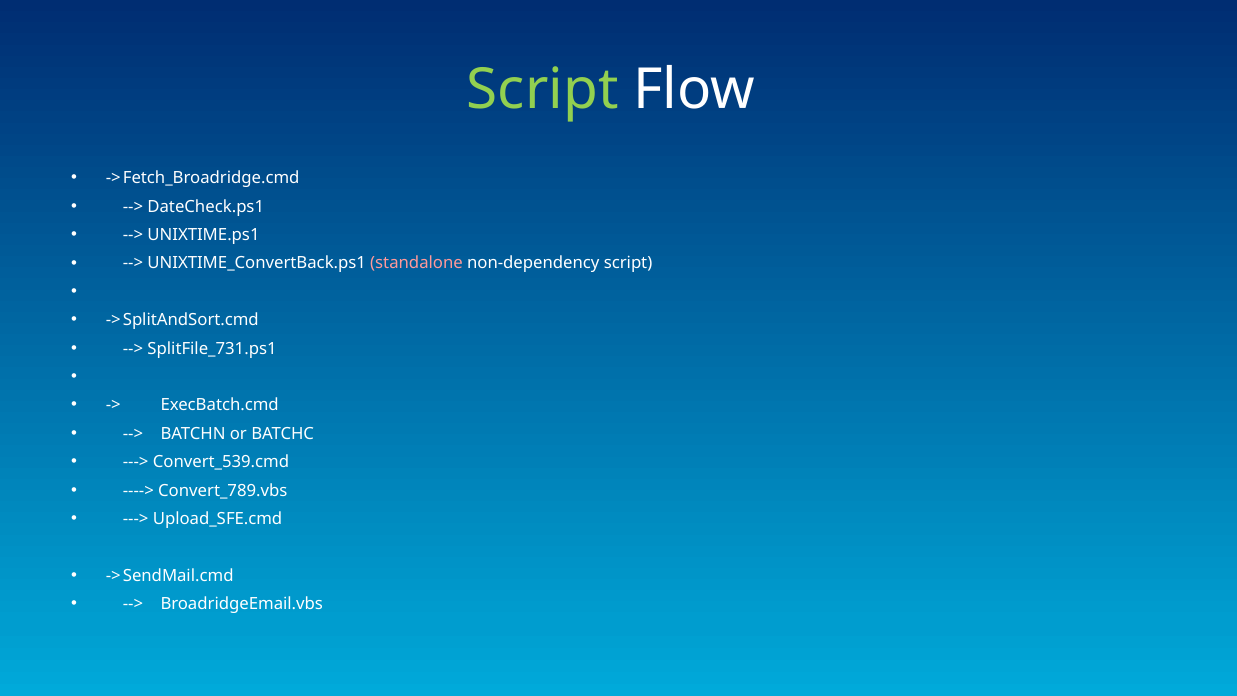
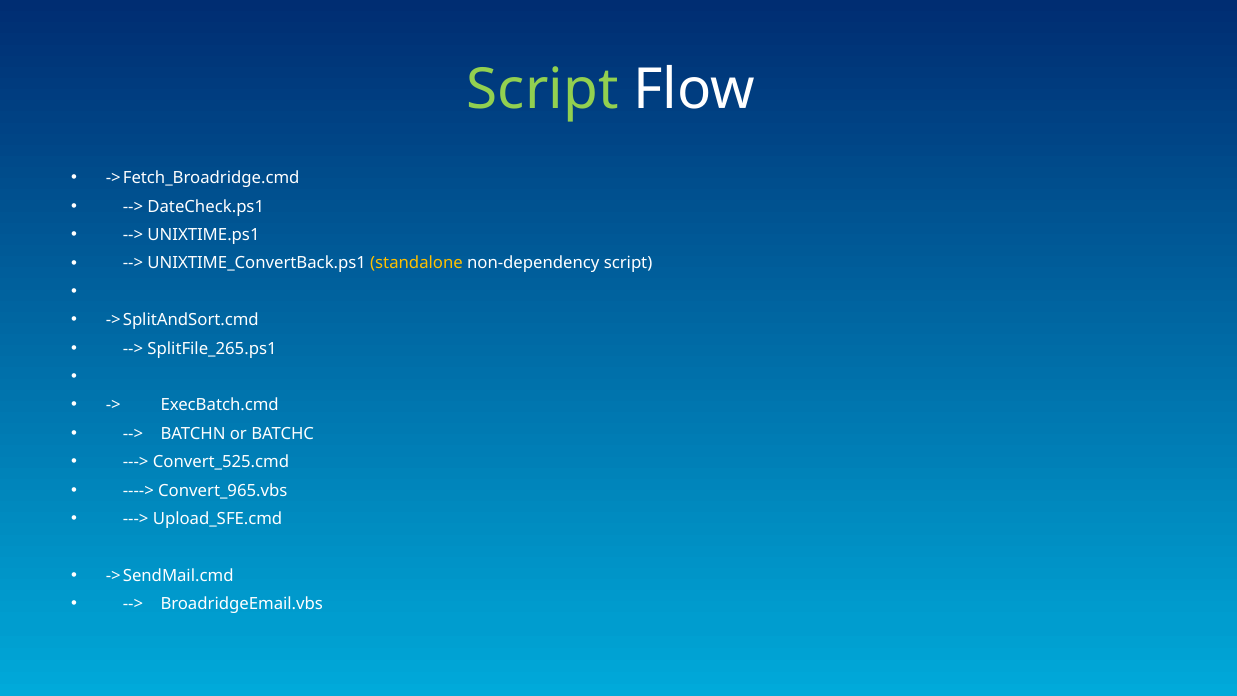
standalone colour: pink -> yellow (417, 263)
SplitFile_731.ps1: SplitFile_731.ps1 -> SplitFile_265.ps1 (212, 349)
Convert_539.cmd: Convert_539.cmd -> Convert_525.cmd (221, 462)
Convert_789.vbs: Convert_789.vbs -> Convert_965.vbs (223, 490)
